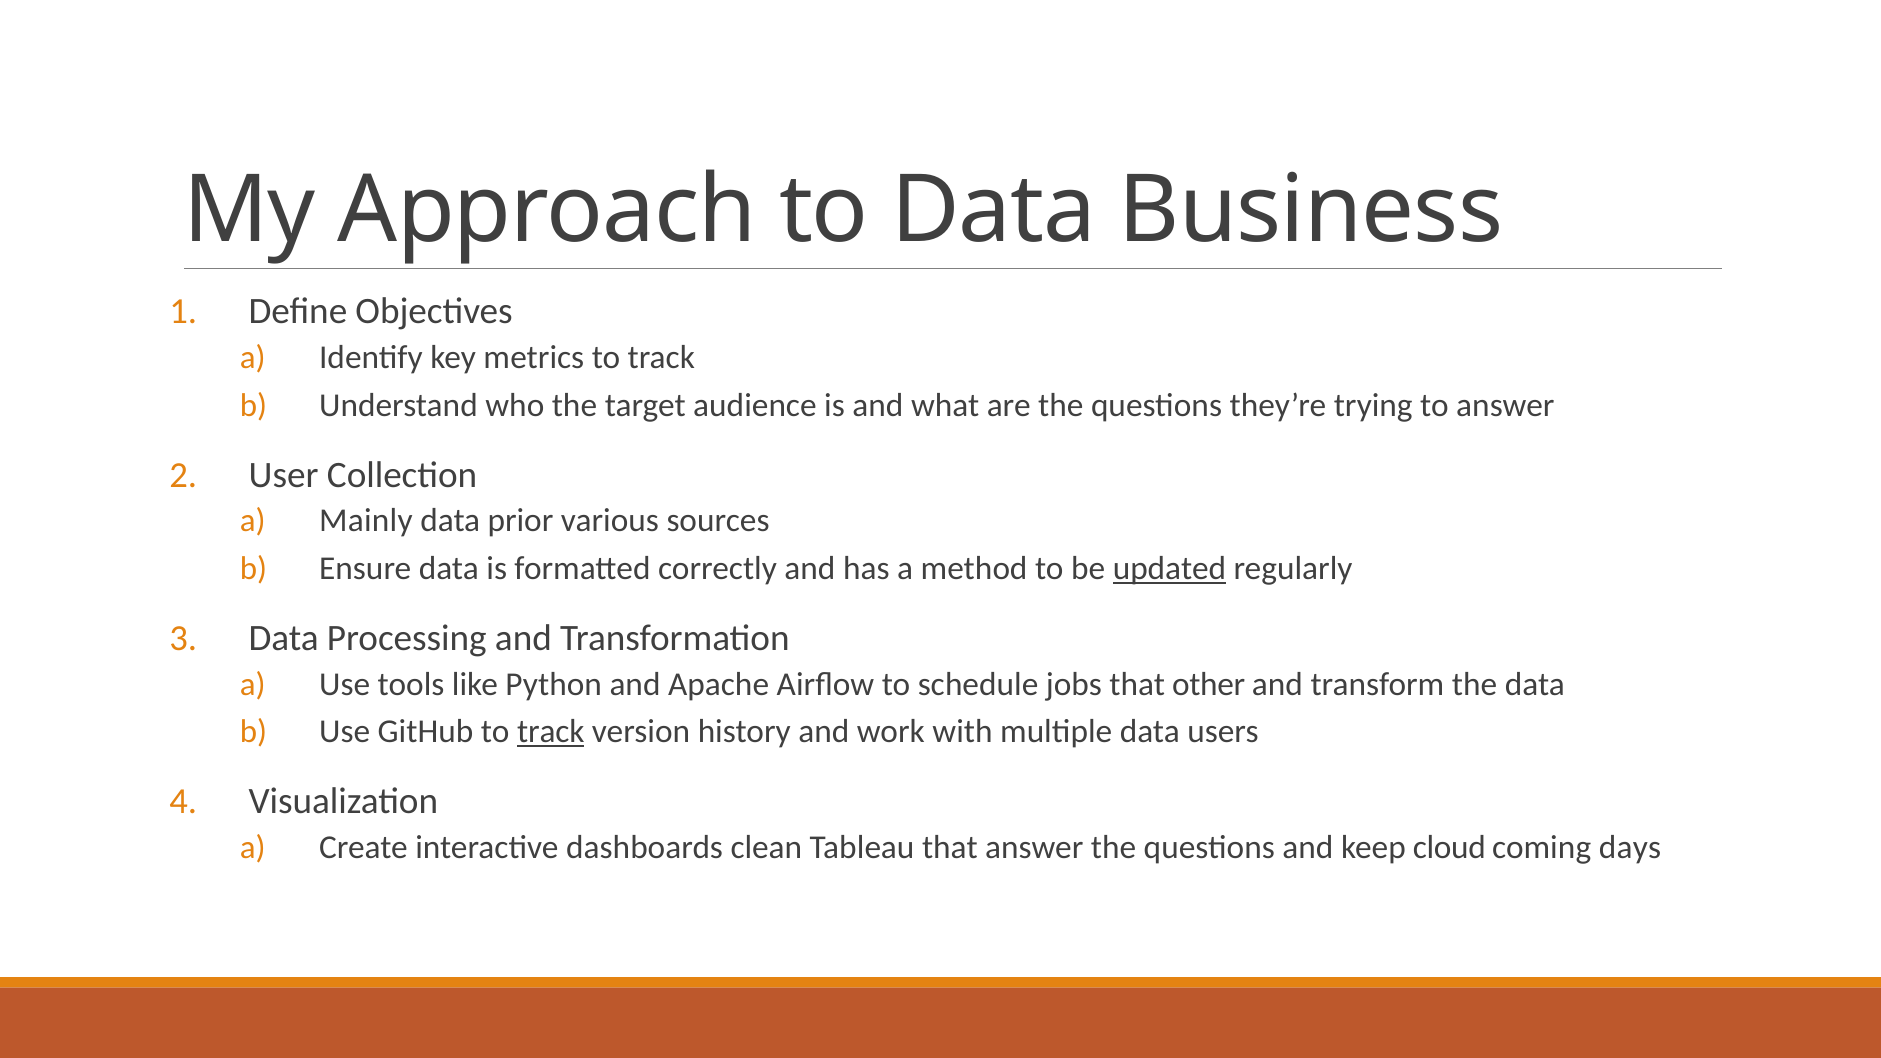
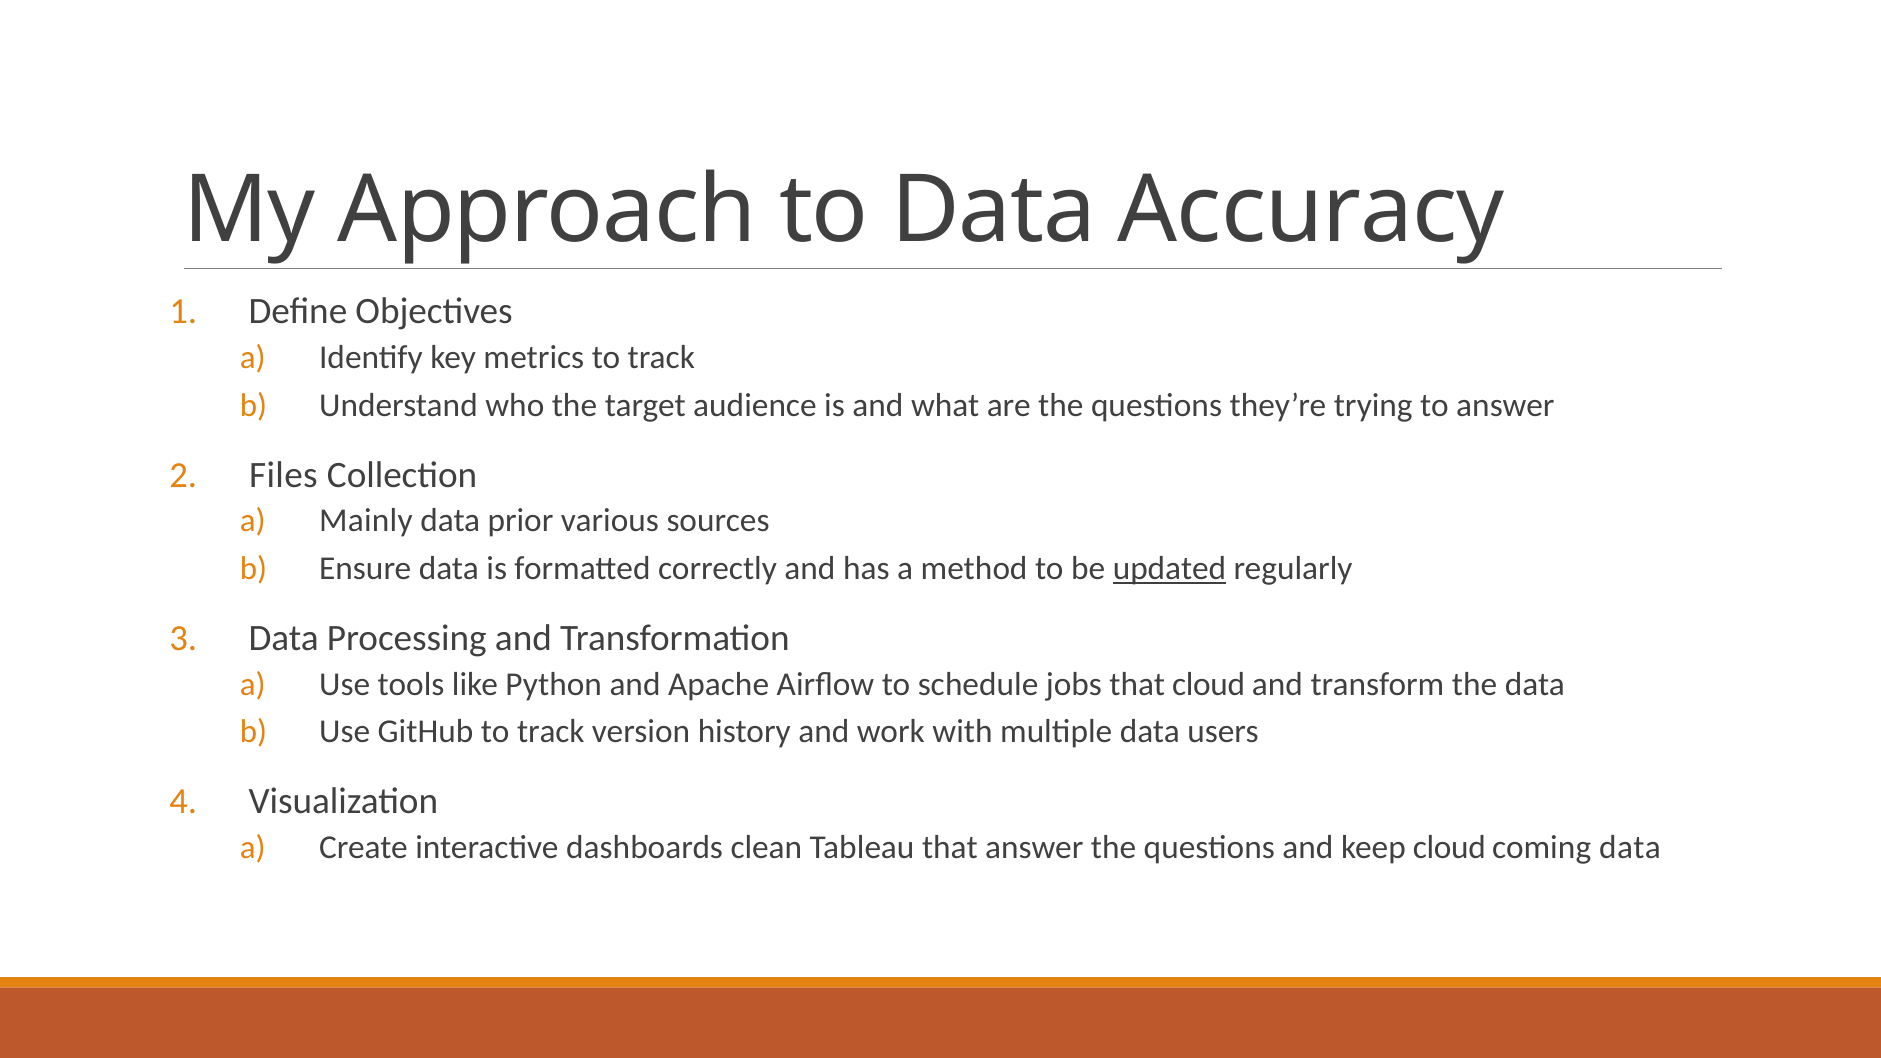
Business: Business -> Accuracy (1311, 211)
User: User -> Files (283, 475)
that other: other -> cloud (1209, 684)
track underline: present -> none (551, 732)
coming days: days -> data (1630, 847)
